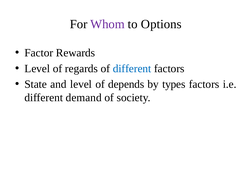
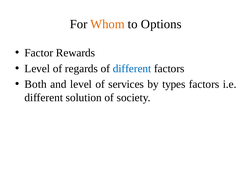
Whom colour: purple -> orange (107, 24)
State: State -> Both (36, 84)
depends: depends -> services (126, 84)
demand: demand -> solution (84, 98)
